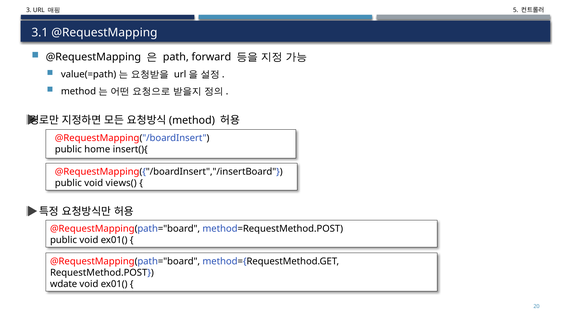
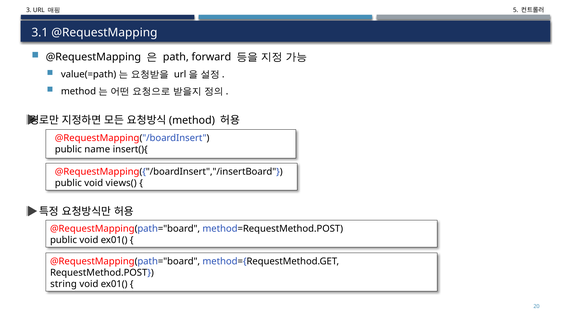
home: home -> name (97, 150)
wdate: wdate -> string (64, 284)
